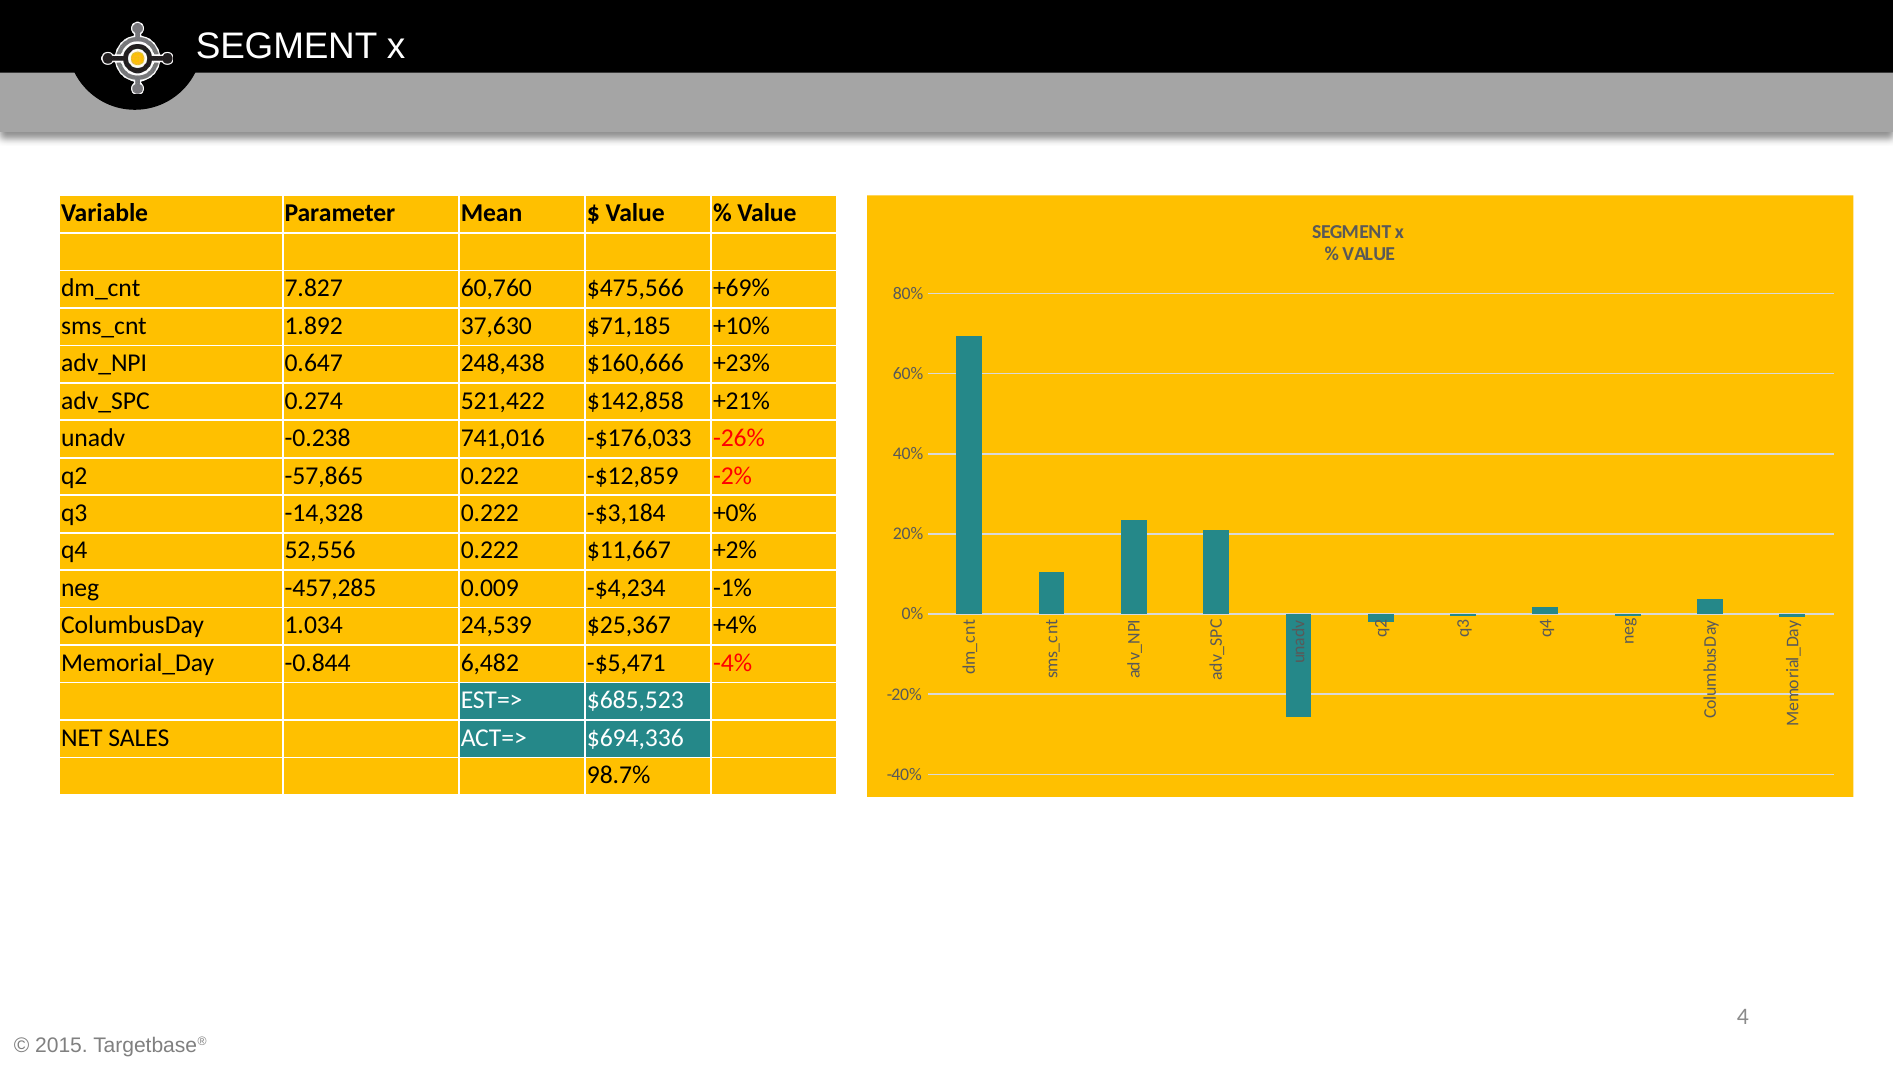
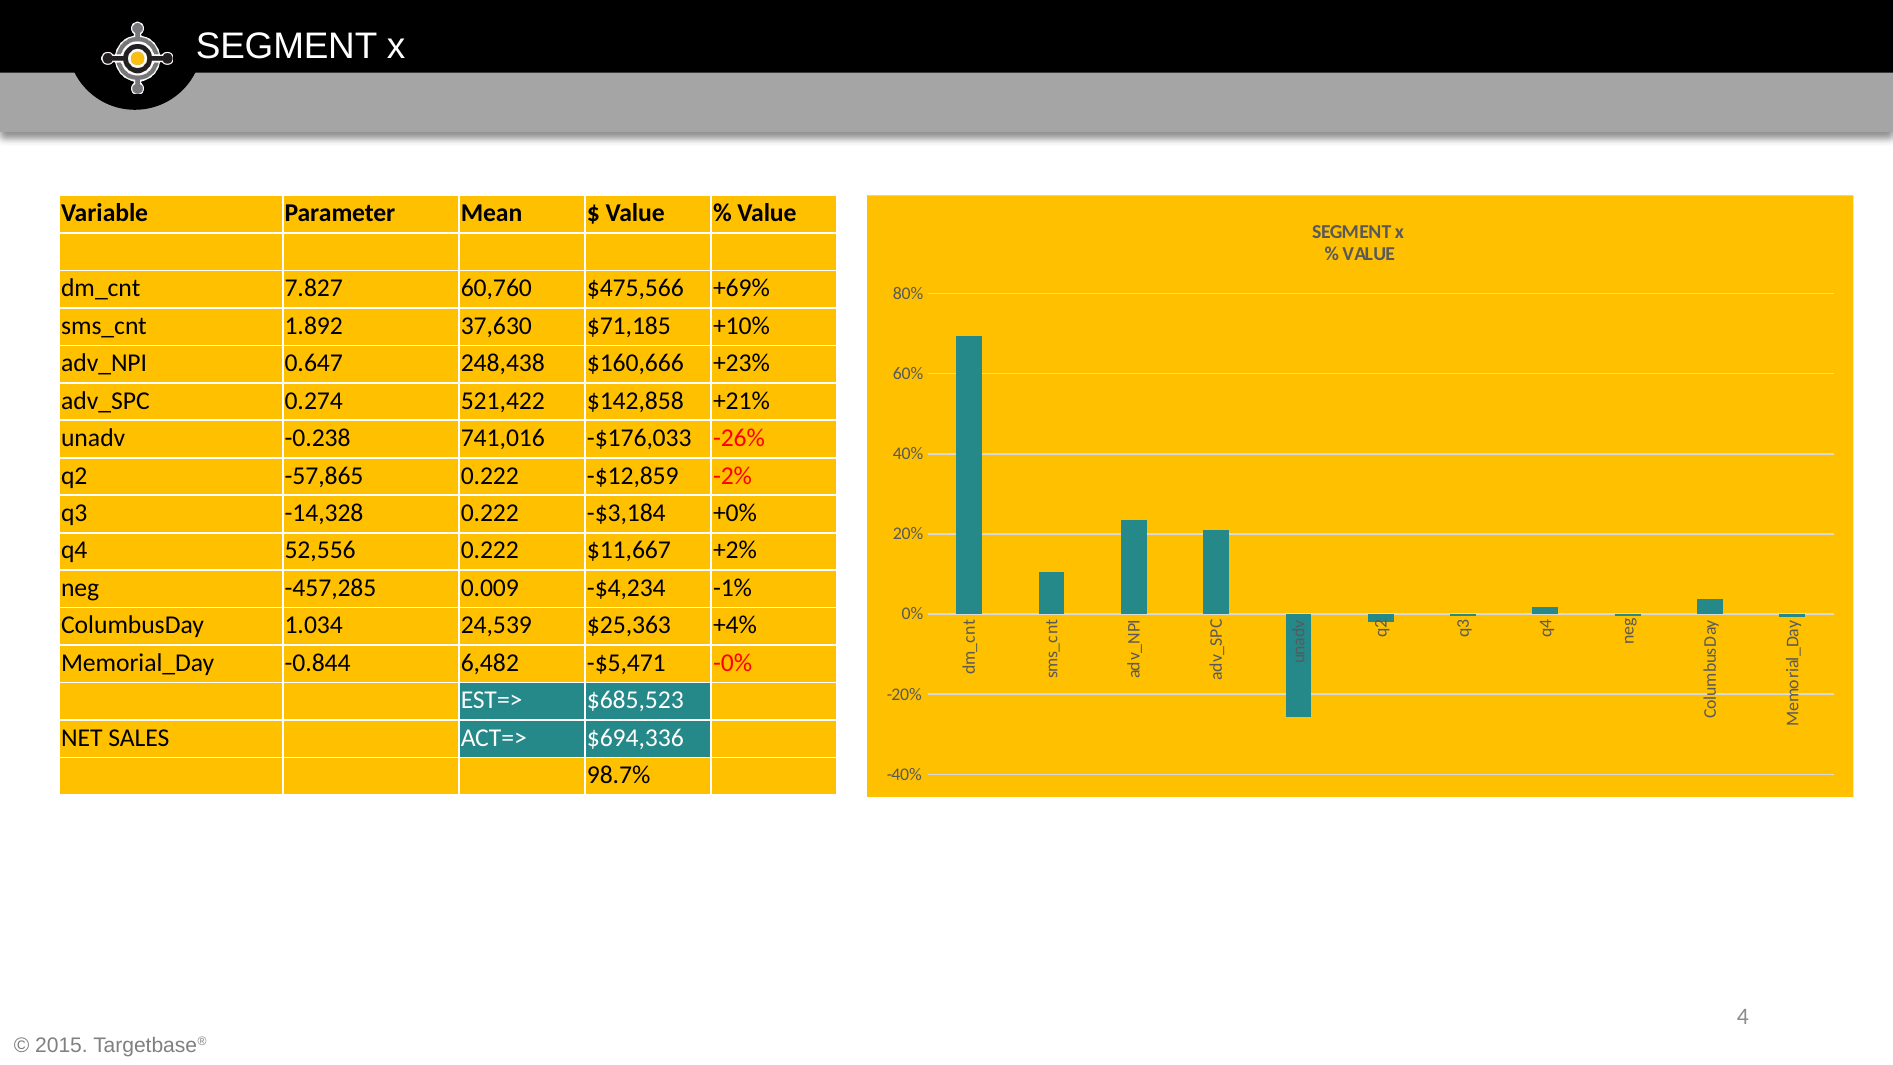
$25,367: $25,367 -> $25,363 (629, 625)
-4%: -4% -> -0% (733, 663)
